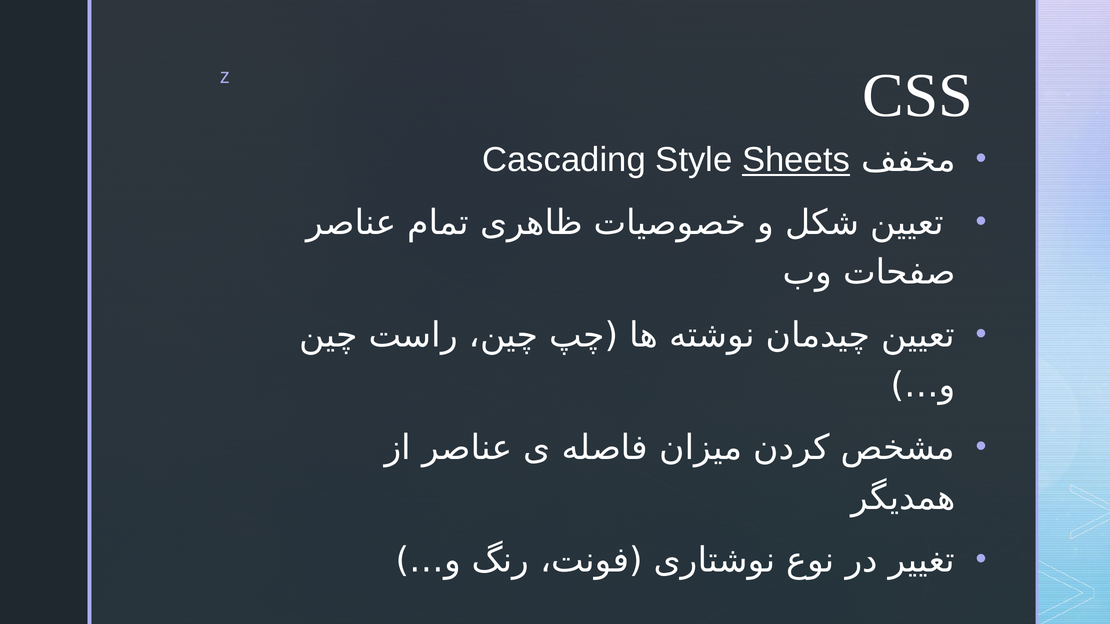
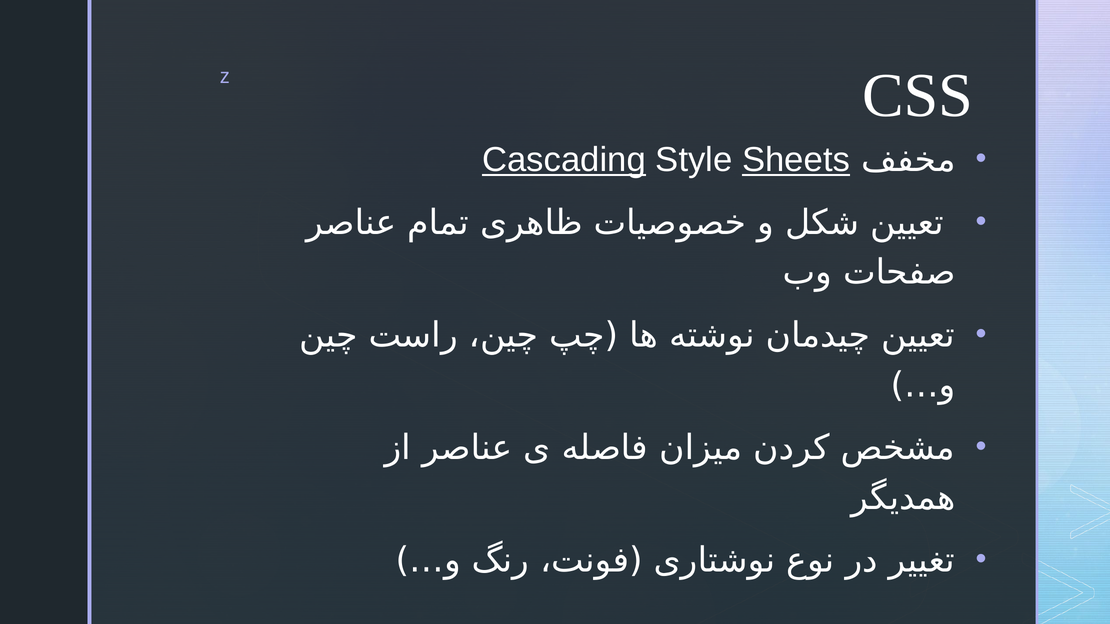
Cascading underline: none -> present (564, 160)
